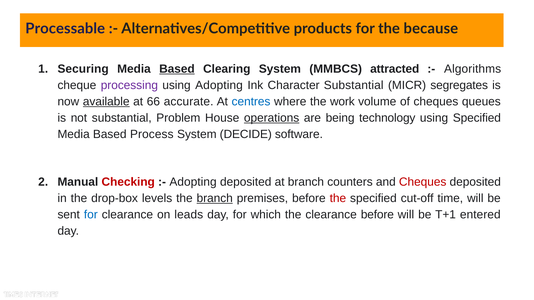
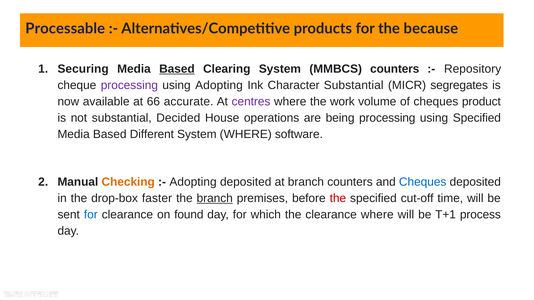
MMBCS attracted: attracted -> counters (395, 69)
Algorithms: Algorithms -> Repository (473, 69)
available underline: present -> none (106, 102)
centres colour: blue -> purple (251, 102)
queues: queues -> product (481, 102)
Problem: Problem -> Decided (178, 118)
operations underline: present -> none (272, 118)
being technology: technology -> processing (387, 118)
Process: Process -> Different (152, 134)
System DECIDE: DECIDE -> WHERE (246, 134)
Checking colour: red -> orange (128, 182)
Cheques colour: red -> blue (423, 182)
levels: levels -> faster (157, 198)
leads: leads -> found (189, 215)
clearance before: before -> where (377, 215)
entered: entered -> process (480, 215)
